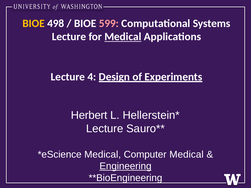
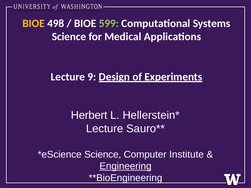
599 colour: pink -> light green (109, 23)
Lecture: Lecture -> Science (69, 37)
Medical underline: present -> none (123, 37)
4: 4 -> 9 (92, 77)
Medical: Medical -> Science (103, 155)
Computer Medical: Medical -> Institute (187, 155)
